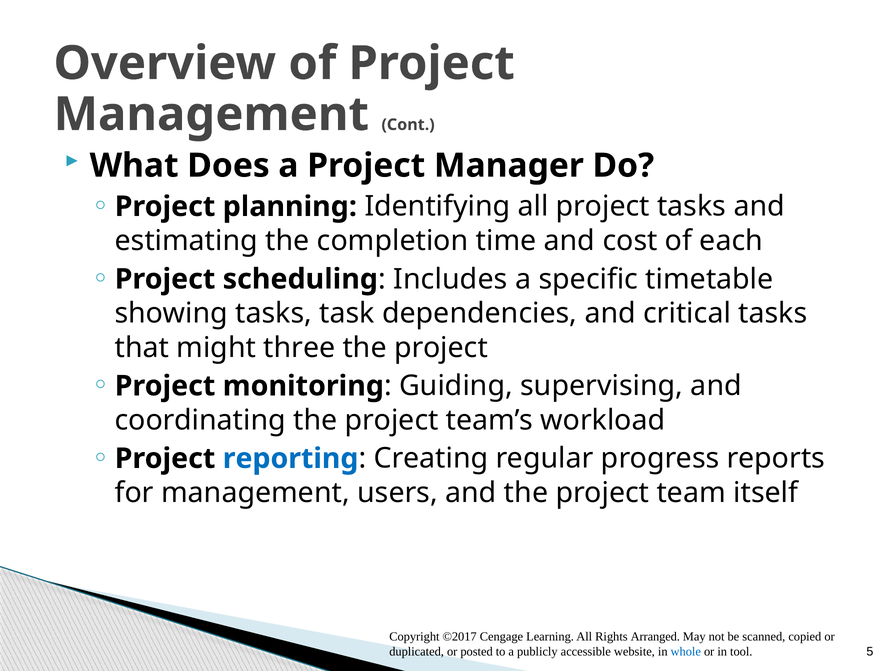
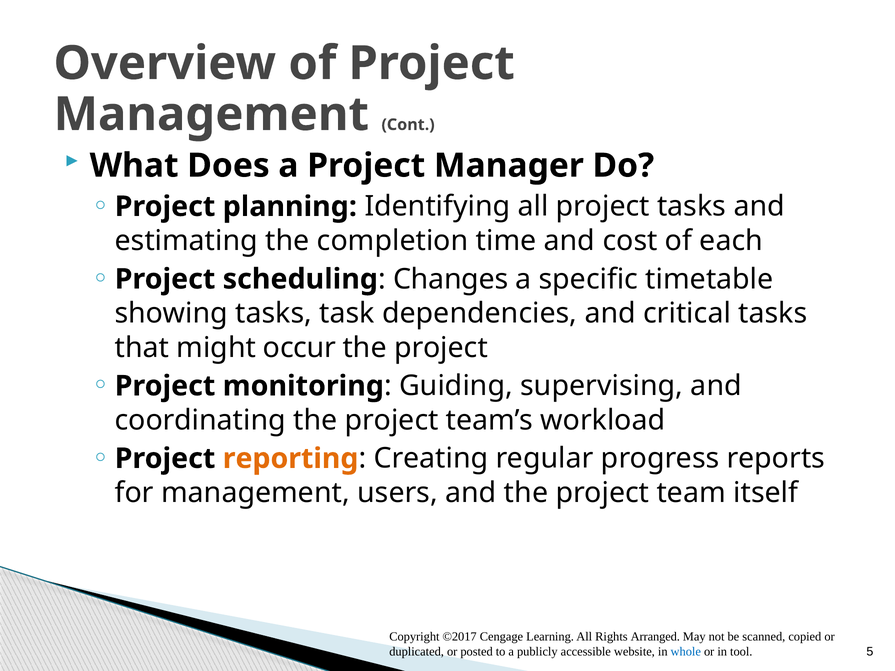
Includes: Includes -> Changes (451, 279)
three: three -> occur (300, 348)
reporting colour: blue -> orange (291, 459)
